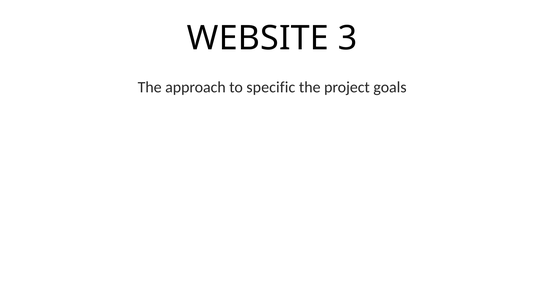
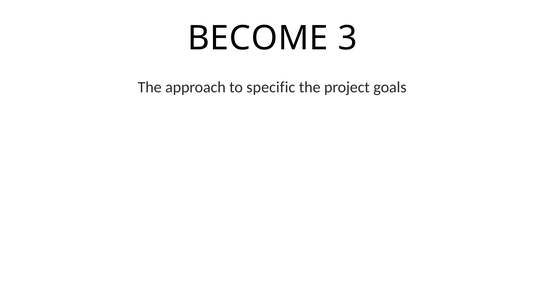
WEBSITE: WEBSITE -> BECOME (258, 38)
